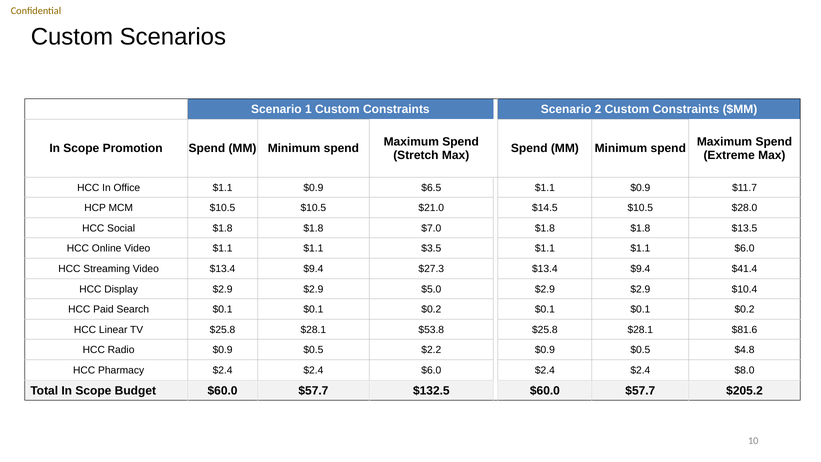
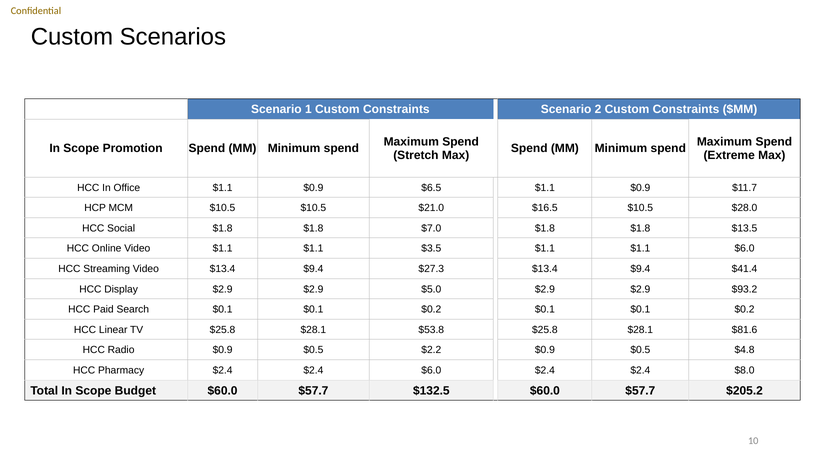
$14.5: $14.5 -> $16.5 (545, 208)
$10.4: $10.4 -> $93.2 (745, 289)
